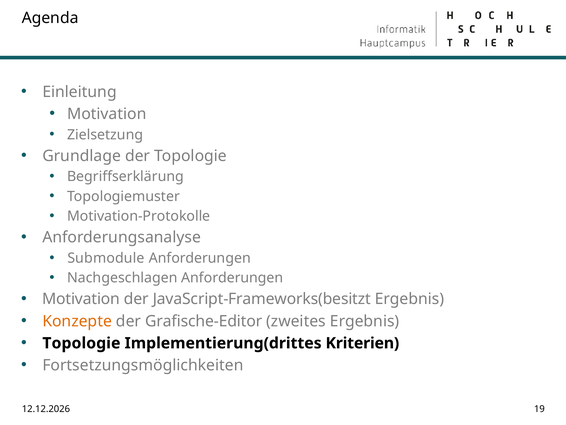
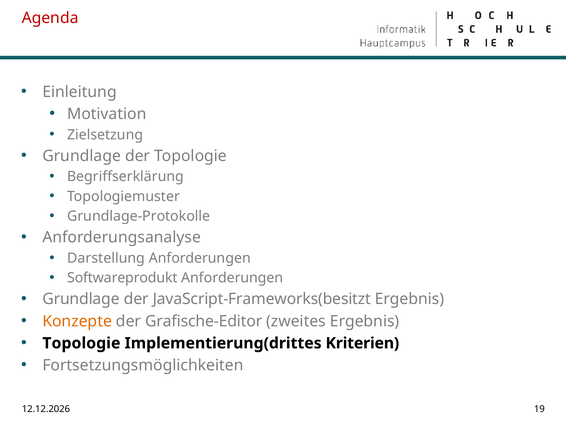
Agenda colour: black -> red (50, 18)
Motivation-Protokolle: Motivation-Protokolle -> Grundlage-Protokolle (139, 216)
Submodule: Submodule -> Darstellung (106, 258)
Nachgeschlagen: Nachgeschlagen -> Softwareprodukt (122, 278)
Motivation: Motivation -> Grundlage (81, 299)
